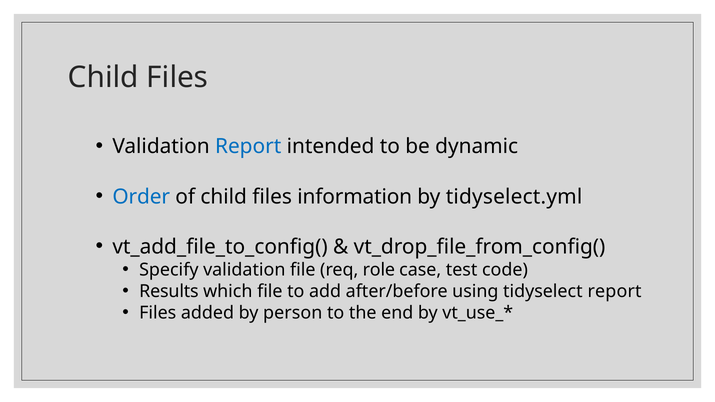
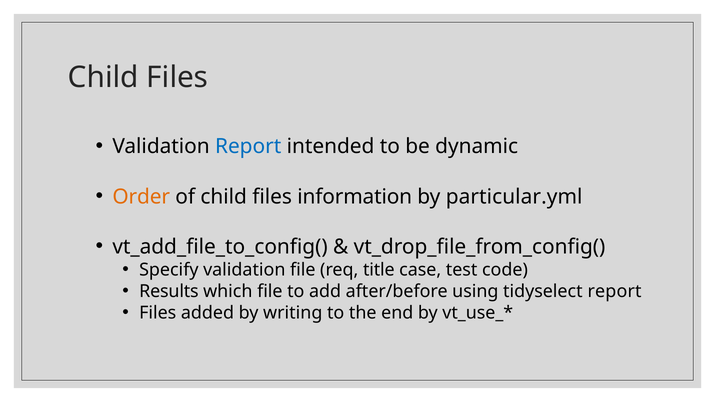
Order colour: blue -> orange (141, 197)
tidyselect.yml: tidyselect.yml -> particular.yml (514, 197)
role: role -> title (379, 270)
person: person -> writing (293, 313)
